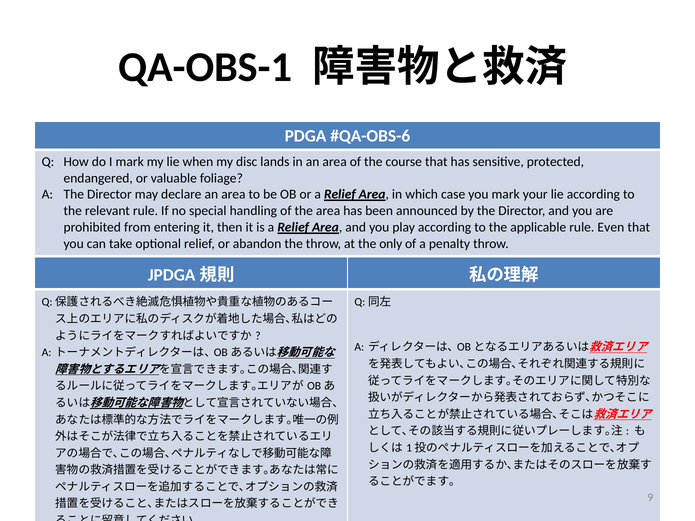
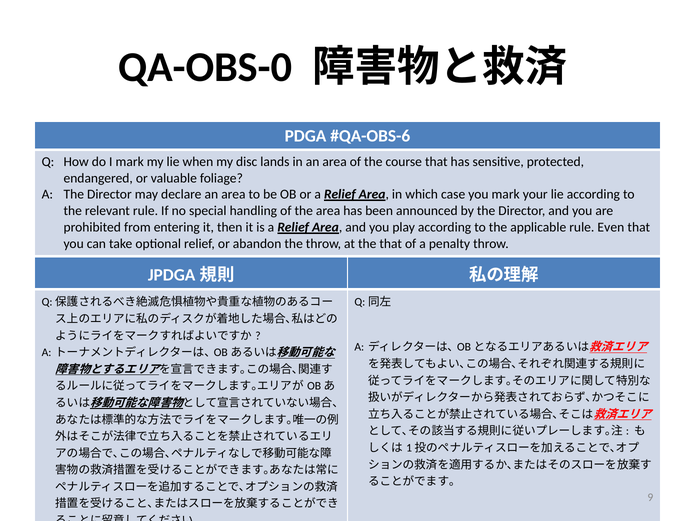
QA-OBS-1: QA-OBS-1 -> QA-OBS-0 (205, 67)
the only: only -> that (391, 244)
